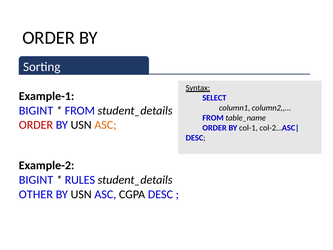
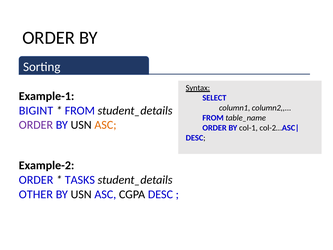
ORDER colour: red -> purple (36, 125)
BIGINT: BIGINT -> ORDER (36, 180)
RULES: RULES -> TASKS (80, 180)
